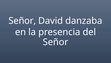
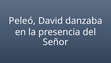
Señor: Señor -> Peleó (22, 21)
